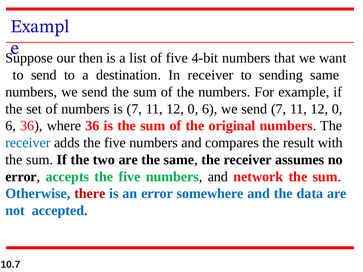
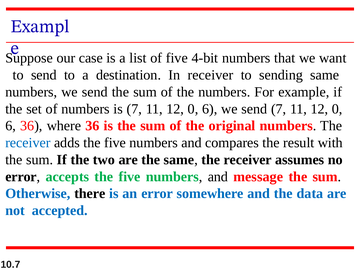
then: then -> case (91, 58)
network: network -> message (258, 177)
there colour: red -> black (90, 194)
